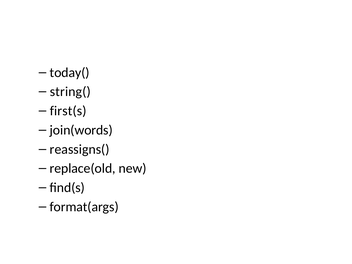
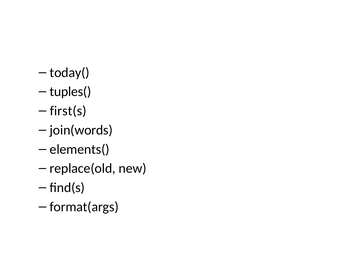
string(: string( -> tuples( (70, 92)
reassigns(: reassigns( -> elements( (80, 149)
